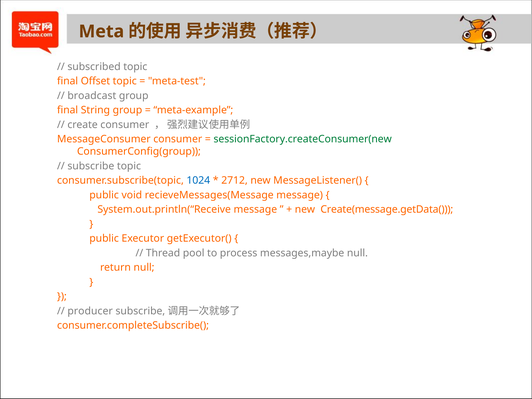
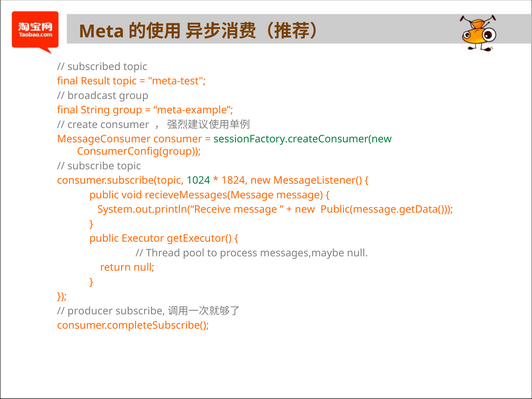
Offset: Offset -> Result (95, 81)
1024 colour: blue -> green (198, 181)
2712: 2712 -> 1824 (235, 181)
Create(message.getData(: Create(message.getData( -> Public(message.getData( (387, 210)
